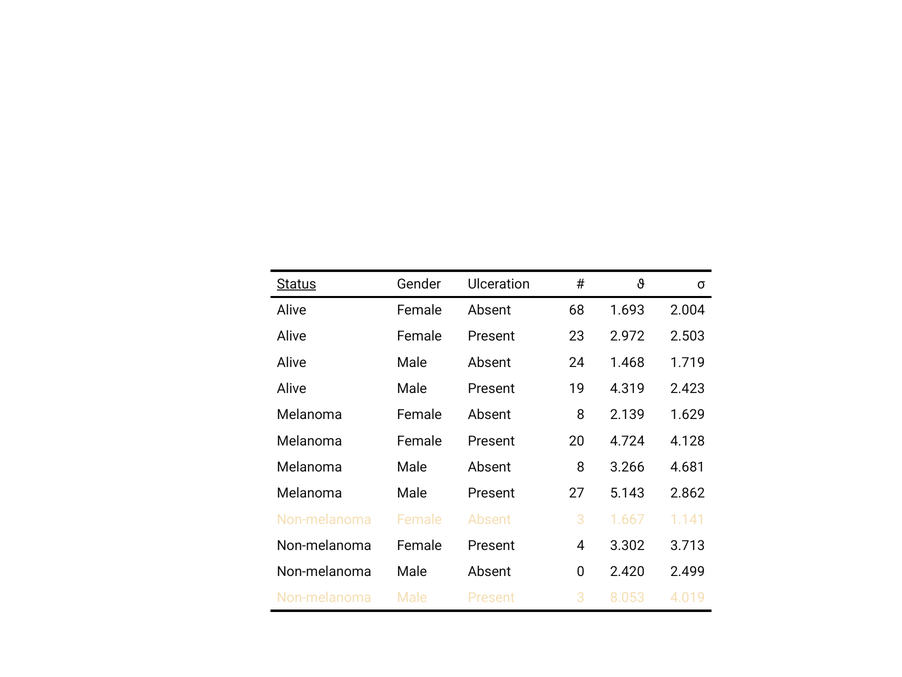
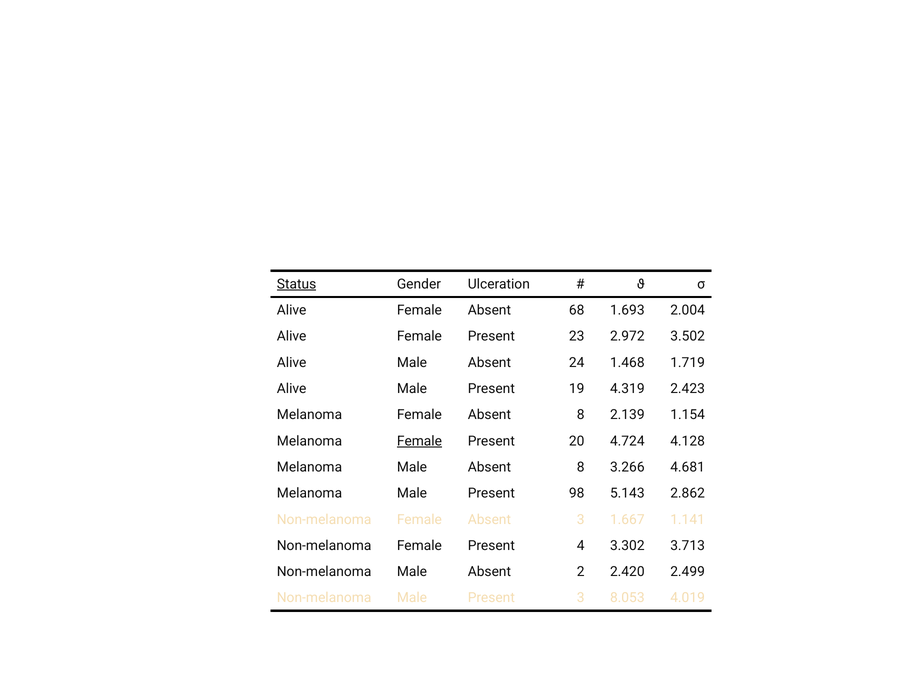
2.503: 2.503 -> 3.502 (688, 336)
1.629: 1.629 -> 1.154 (688, 415)
Female underline: none -> present (419, 441)
27: 27 -> 98 (577, 493)
0: 0 -> 2 (581, 571)
